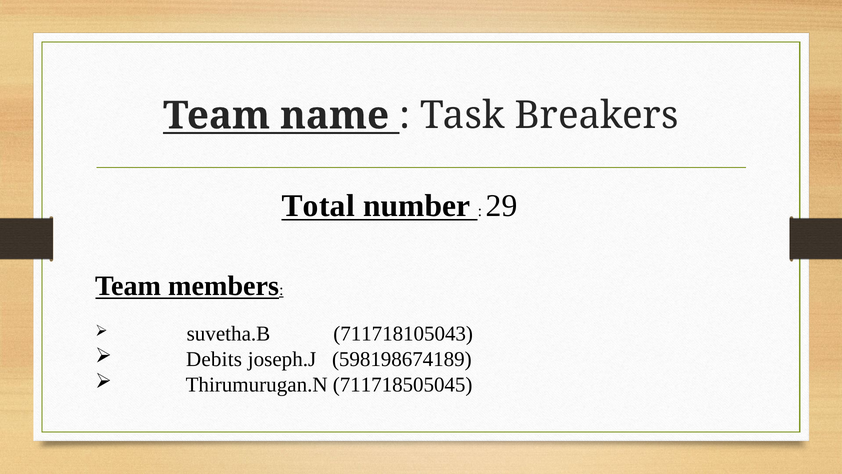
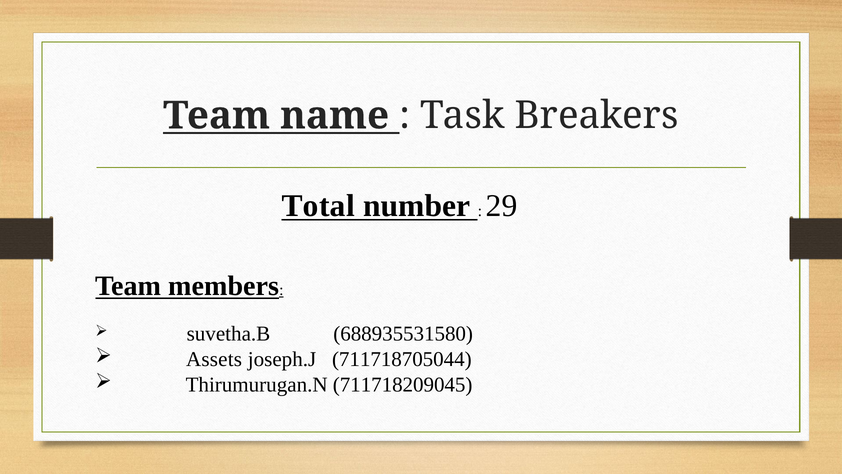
711718105043: 711718105043 -> 688935531580 (403, 334)
Debits: Debits -> Assets (214, 359)
598198674189: 598198674189 -> 711718705044 (402, 359)
711718505045: 711718505045 -> 711718209045 (403, 384)
